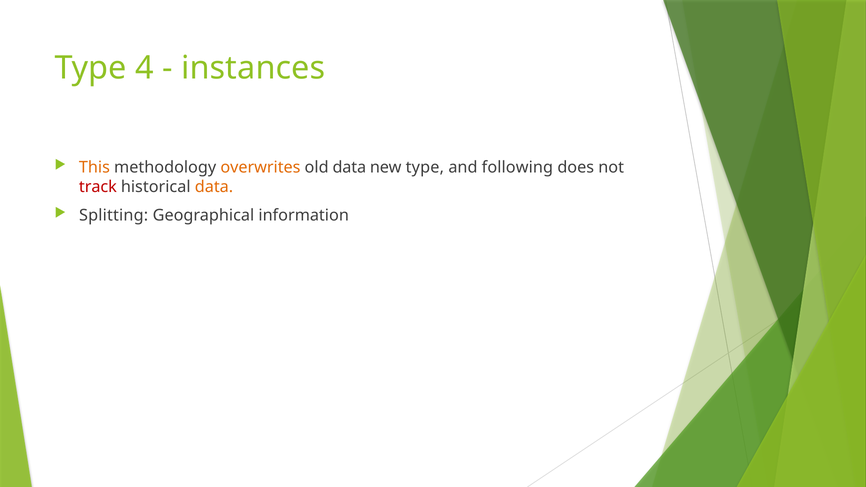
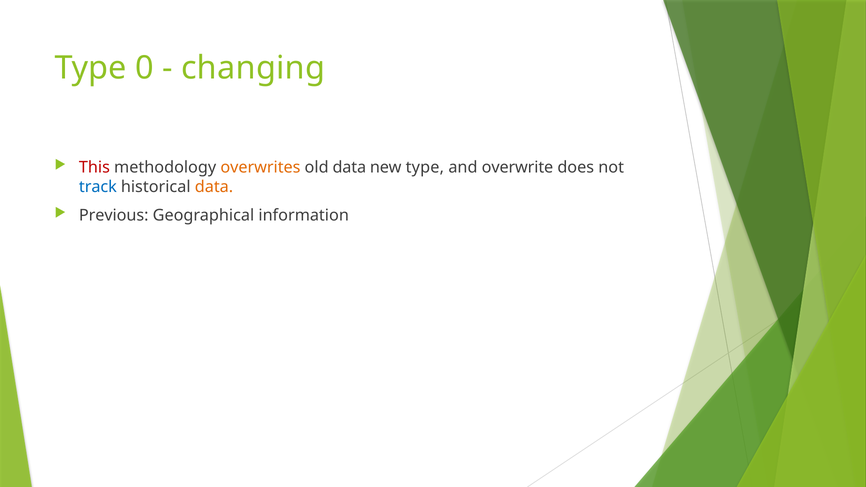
4: 4 -> 0 (145, 68)
instances: instances -> changing (253, 68)
This colour: orange -> red (94, 168)
following: following -> overwrite (517, 168)
track colour: red -> blue (98, 187)
Splitting: Splitting -> Previous (114, 216)
